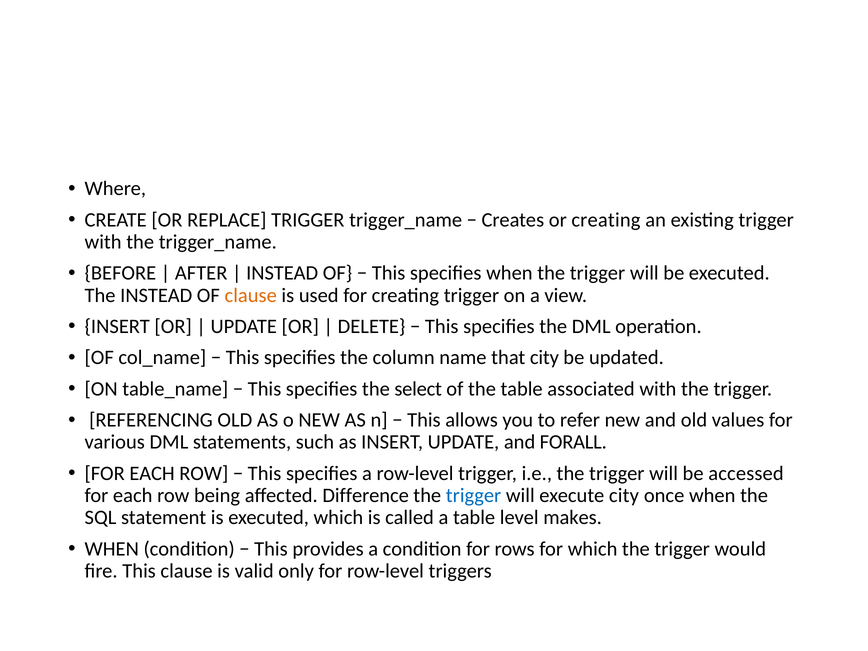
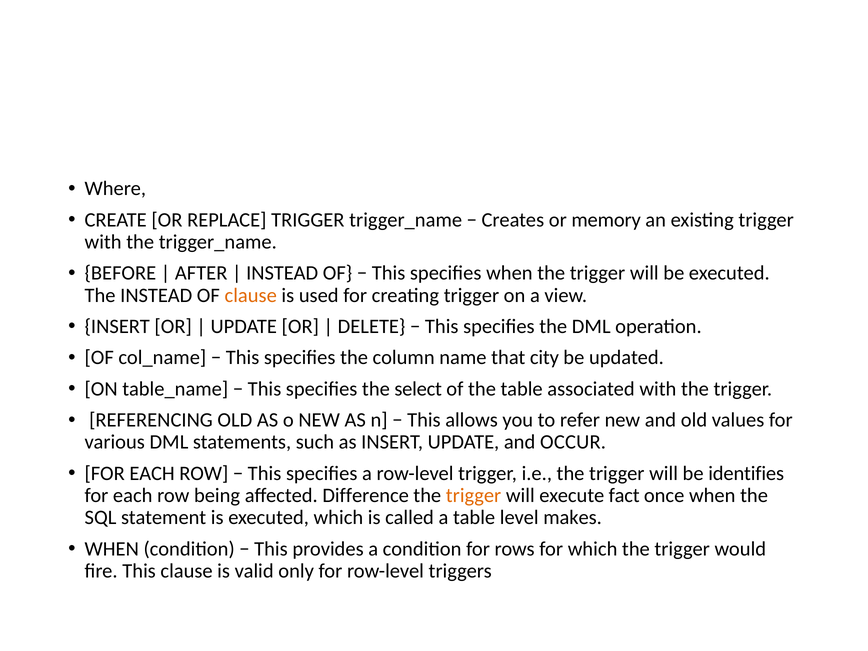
or creating: creating -> memory (606, 220)
FORALL: FORALL -> OCCUR (573, 442)
accessed: accessed -> identifies (746, 473)
trigger colour: blue -> orange (474, 496)
execute city: city -> fact (624, 496)
